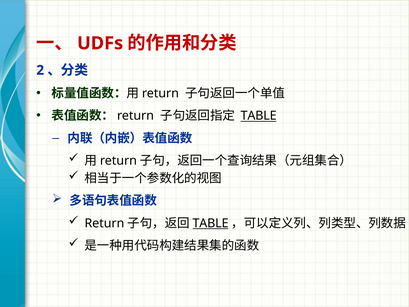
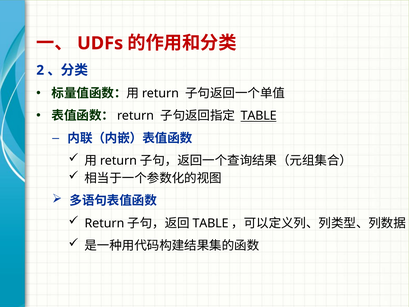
TABLE underline: present -> none (211, 223)
